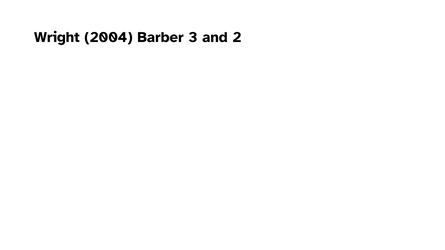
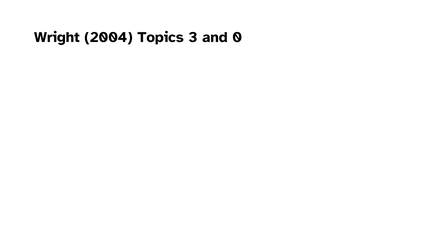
Barber: Barber -> Topics (161, 37)
2: 2 -> 0 (237, 37)
